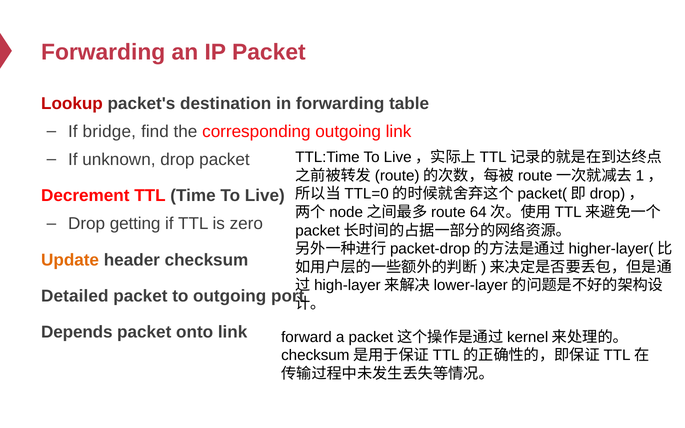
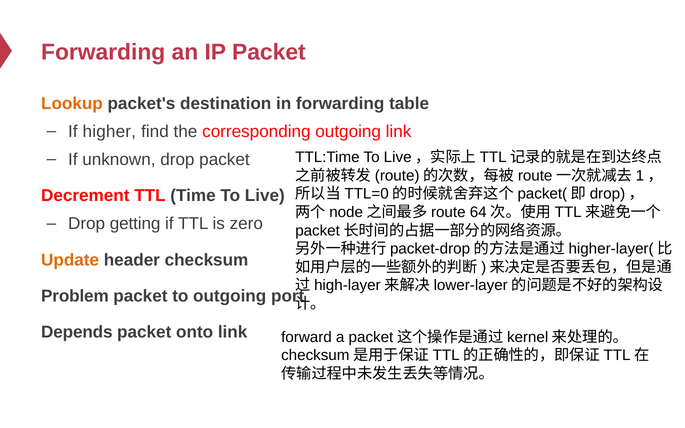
Lookup colour: red -> orange (72, 104)
bridge: bridge -> higher (109, 132)
Detailed: Detailed -> Problem (75, 296)
